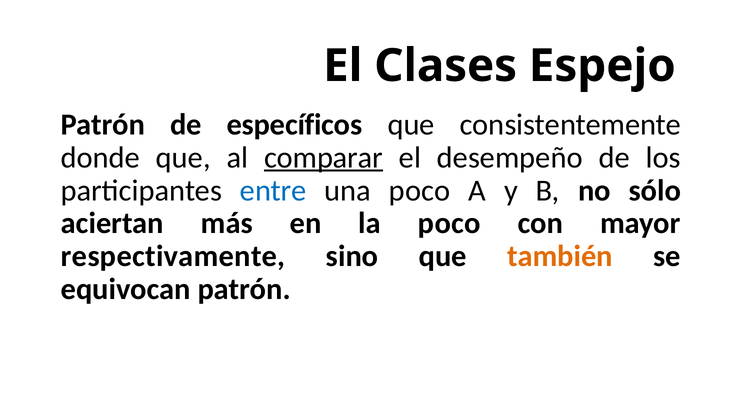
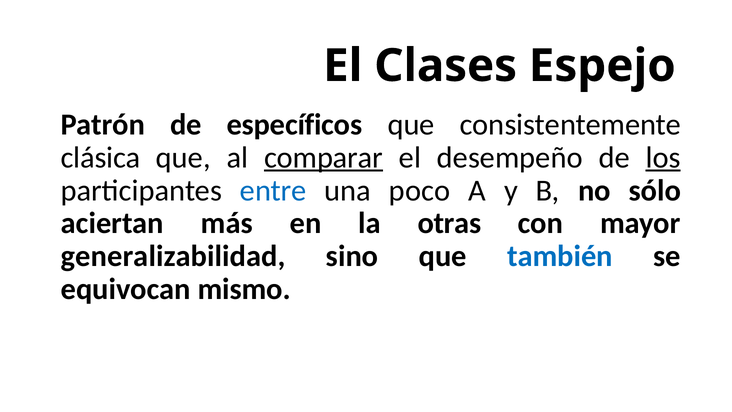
donde: donde -> clásica (101, 157)
los underline: none -> present (663, 157)
la poco: poco -> otras (449, 223)
respectivamente: respectivamente -> generalizabilidad (173, 256)
también colour: orange -> blue (560, 256)
equivocan patrón: patrón -> mismo (244, 289)
